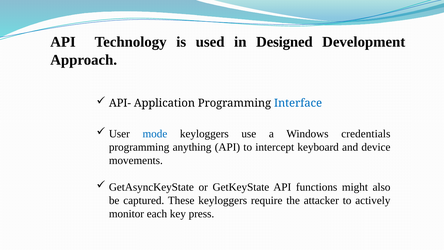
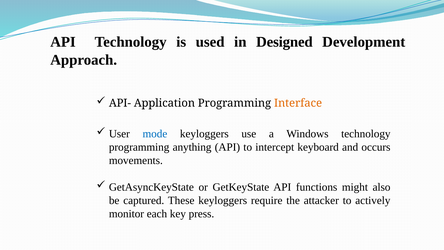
Interface colour: blue -> orange (298, 103)
Windows credentials: credentials -> technology (366, 134)
device: device -> occurs (376, 147)
